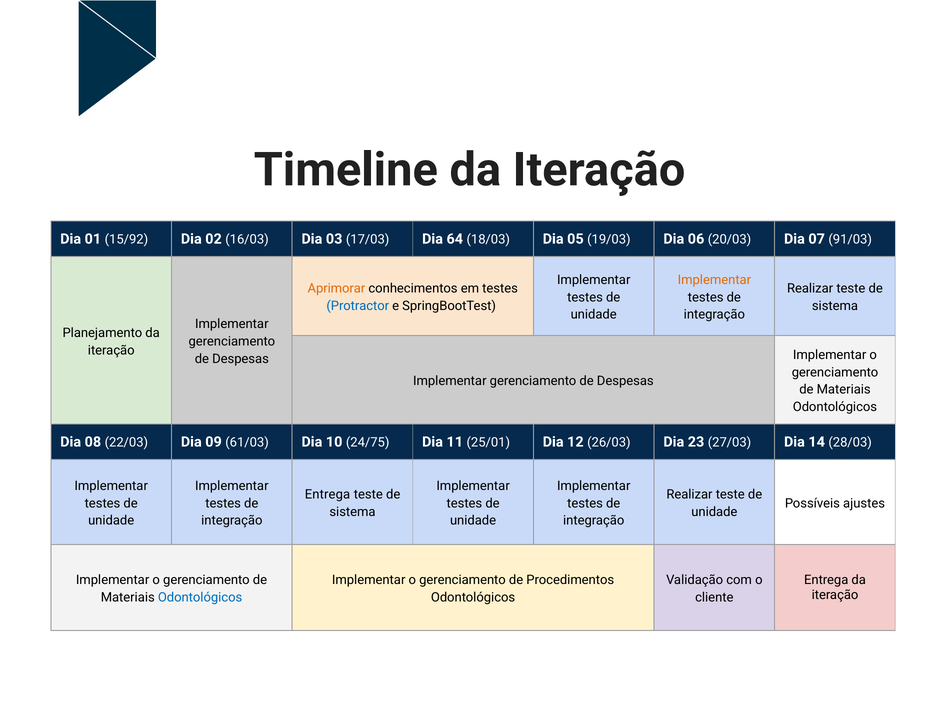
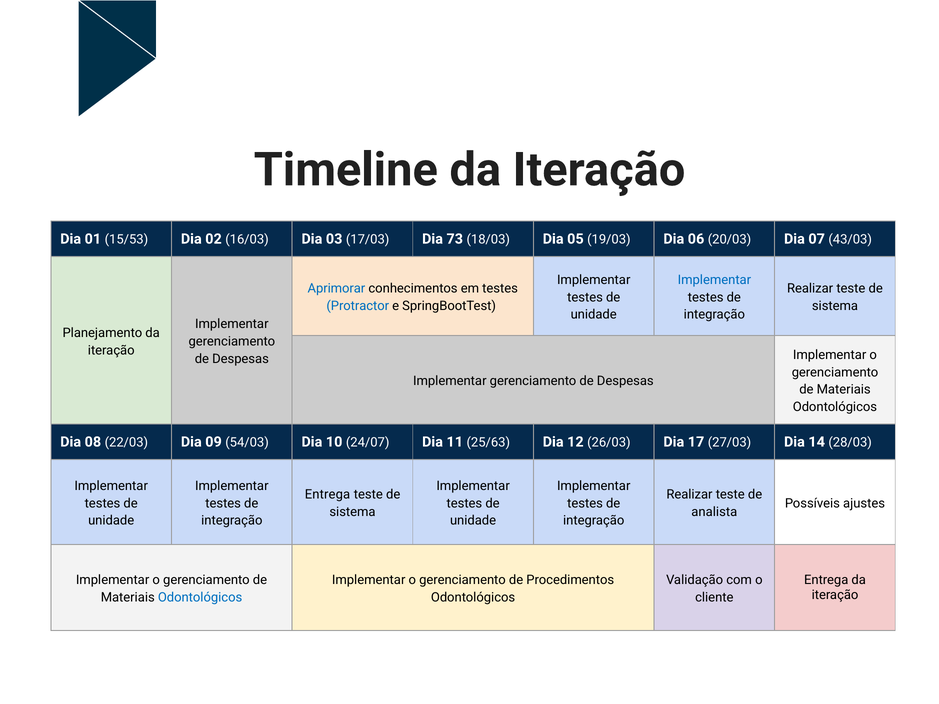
15/92: 15/92 -> 15/53 (126, 239)
64: 64 -> 73 (455, 239)
91/03: 91/03 -> 43/03 (850, 239)
Implementar colour: orange -> blue (714, 280)
Aprimorar colour: orange -> blue (336, 289)
61/03: 61/03 -> 54/03 (247, 442)
24/75: 24/75 -> 24/07 (368, 442)
25/01: 25/01 -> 25/63 (488, 442)
23: 23 -> 17 (696, 442)
unidade: unidade -> analista (714, 512)
